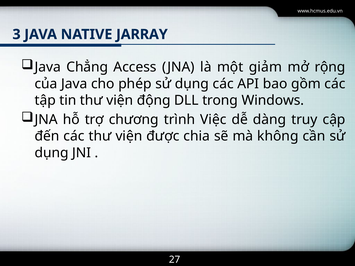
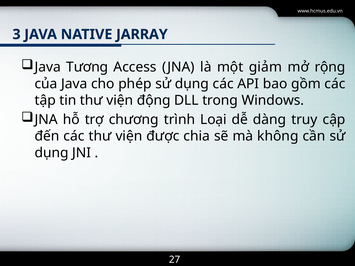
Chẳng: Chẳng -> Tương (87, 67)
Việc: Việc -> Loại (213, 120)
